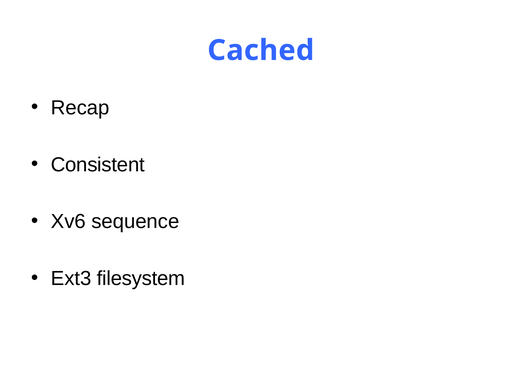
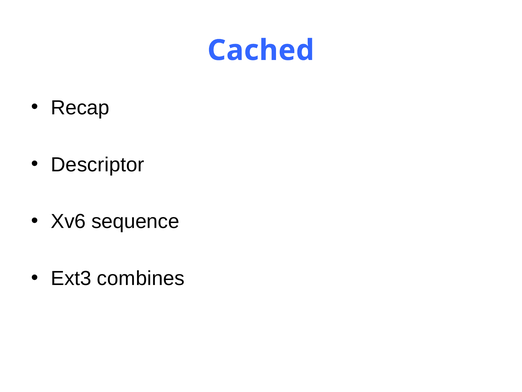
Consistent: Consistent -> Descriptor (98, 164)
filesystem: filesystem -> combines (141, 278)
